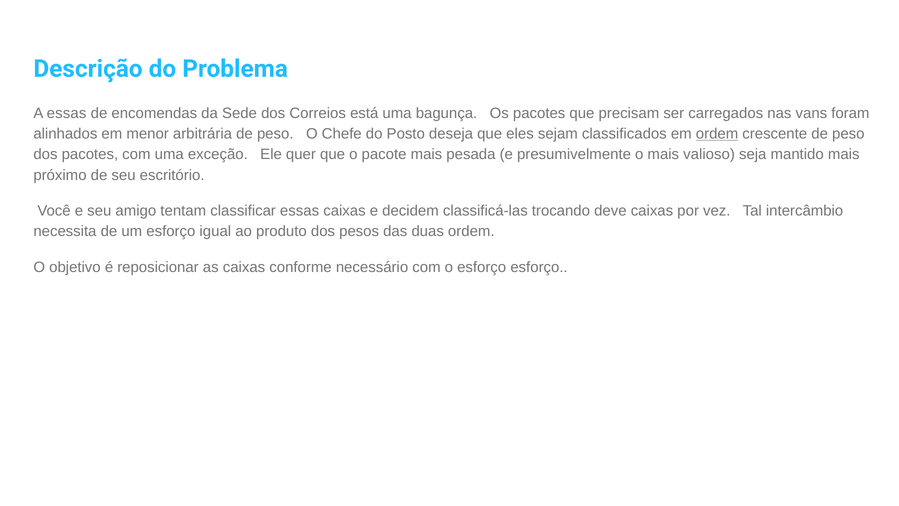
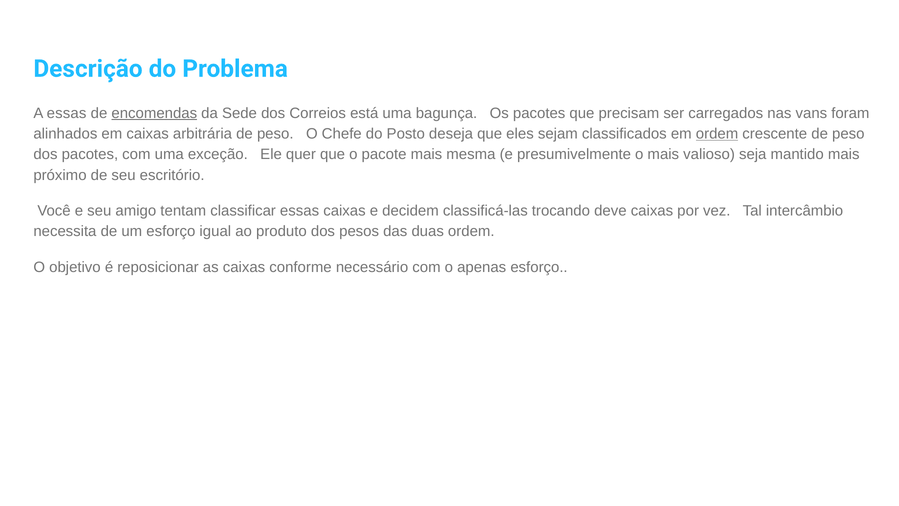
encomendas underline: none -> present (154, 113)
em menor: menor -> caixas (148, 134)
pesada: pesada -> mesma (471, 154)
o esforço: esforço -> apenas (482, 267)
